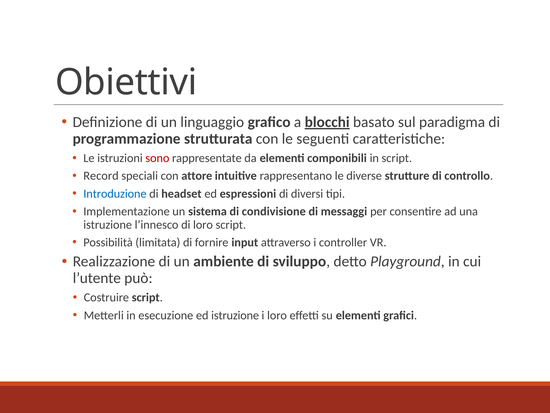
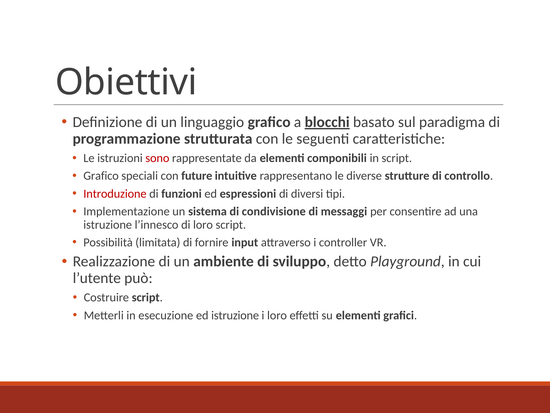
Record: Record -> Grafico (101, 176)
attore: attore -> future (197, 176)
Introduzione colour: blue -> red (115, 193)
headset: headset -> funzioni (181, 193)
